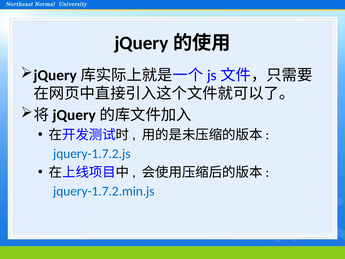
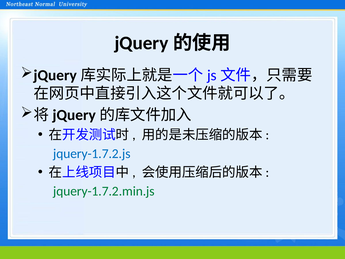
jquery-1.7.2.min.js colour: blue -> green (104, 191)
